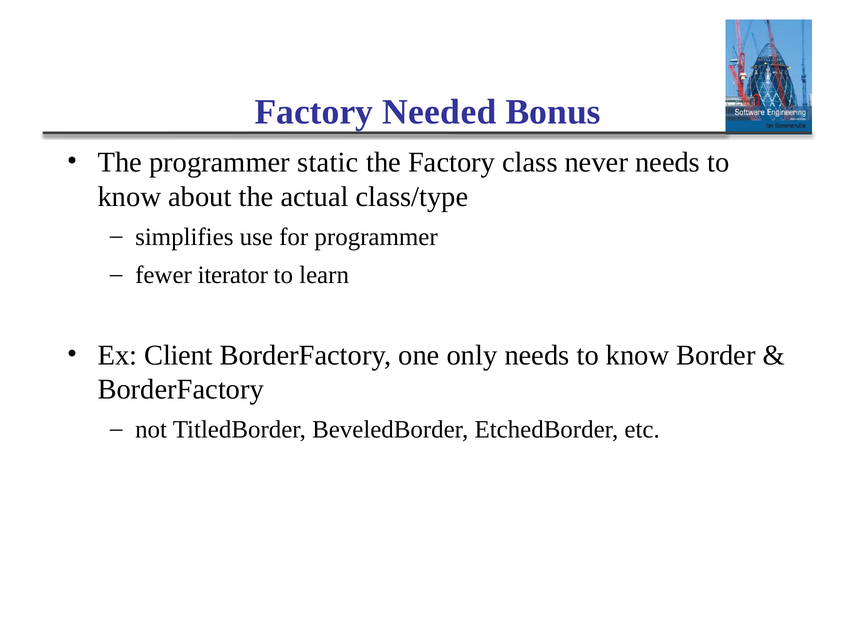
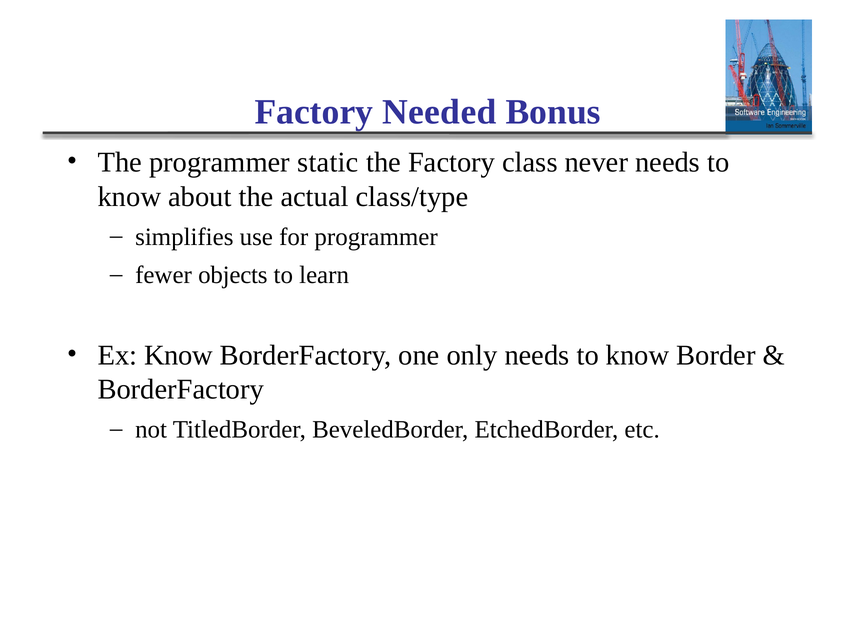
iterator: iterator -> objects (233, 275)
Ex Client: Client -> Know (179, 355)
